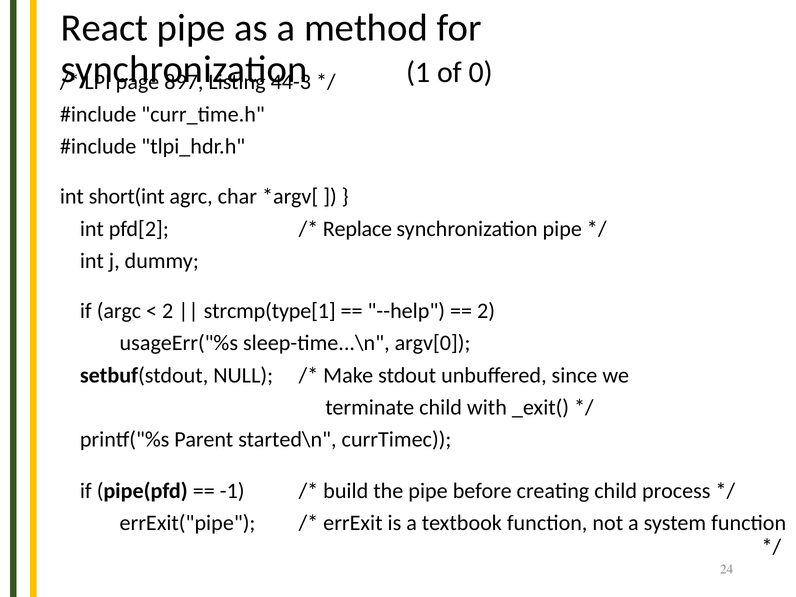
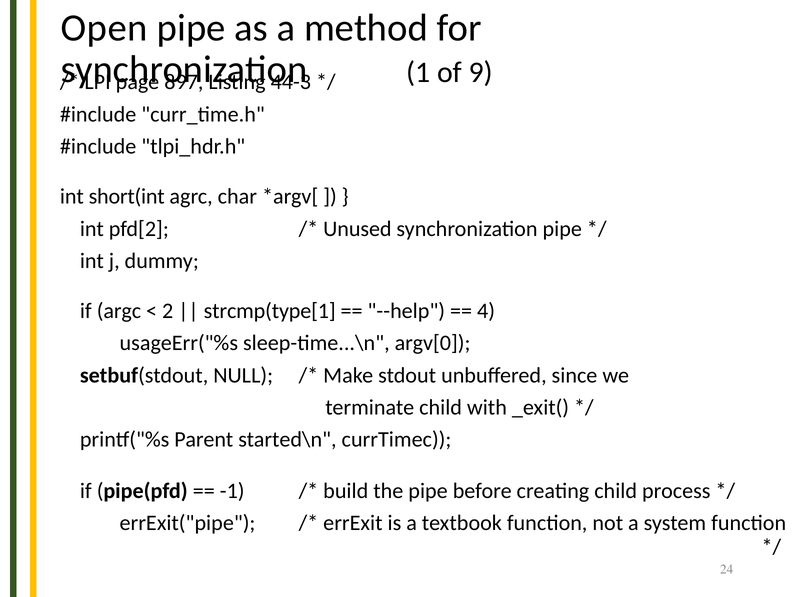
React: React -> Open (104, 28)
0: 0 -> 9 (481, 73)
Replace: Replace -> Unused (357, 229)
2: 2 -> 4 (486, 311)
